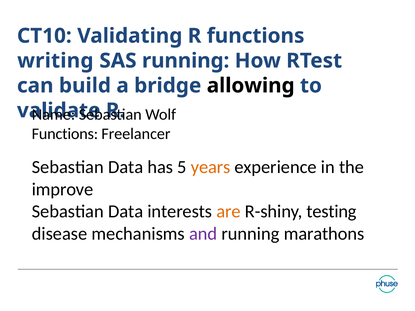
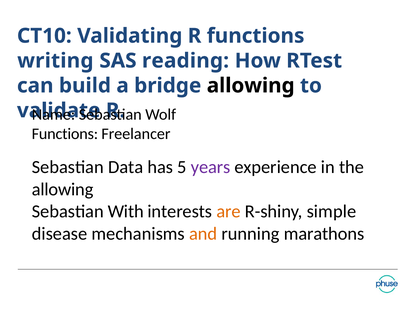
SAS running: running -> reading (185, 61)
years colour: orange -> purple (211, 167)
improve: improve -> allowing (63, 190)
Data: Data -> With (126, 212)
testing: testing -> simple (331, 212)
and colour: purple -> orange (203, 234)
